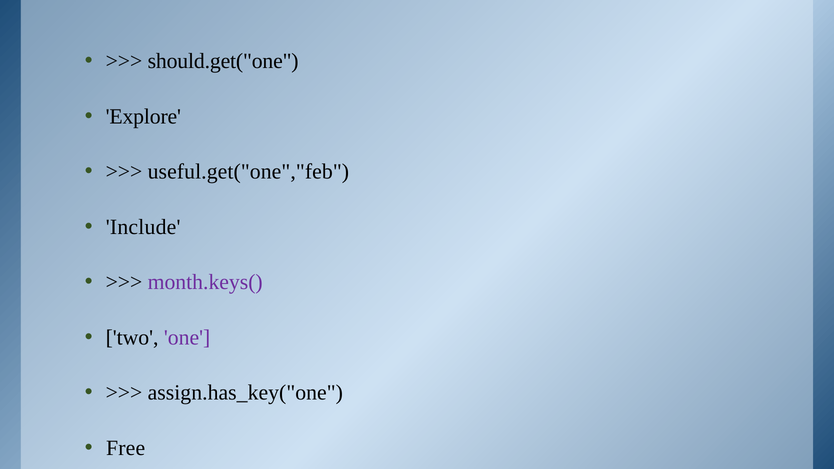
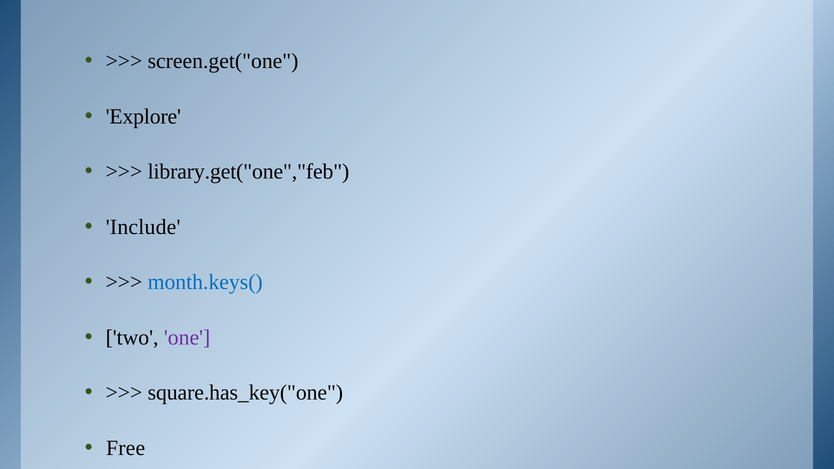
should.get("one: should.get("one -> screen.get("one (223, 61)
useful.get("one","feb: useful.get("one","feb -> library.get("one","feb (248, 172)
month.keys( colour: purple -> blue (205, 282)
assign.has_key("one: assign.has_key("one -> square.has_key("one (245, 393)
